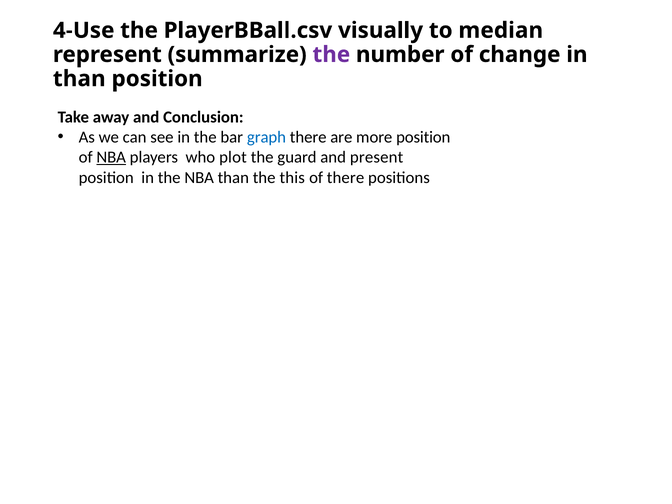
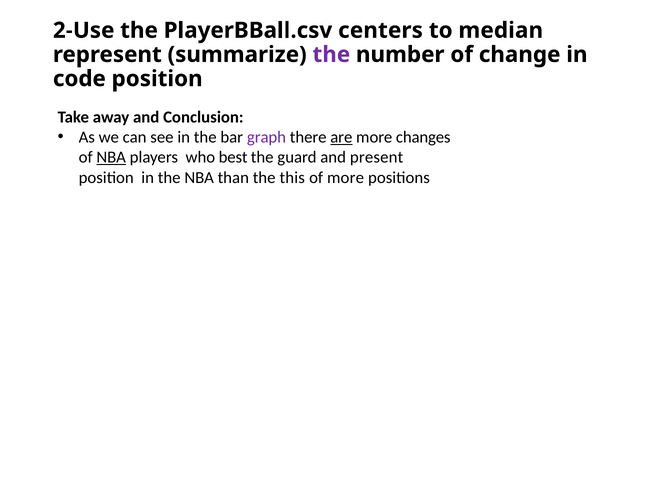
4-Use: 4-Use -> 2-Use (84, 30)
visually: visually -> centers (380, 30)
than: than -> code (79, 79)
graph colour: blue -> purple (266, 137)
are underline: none -> present (341, 137)
more position: position -> changes (423, 137)
plot: plot -> best (233, 157)
of there: there -> more (346, 177)
